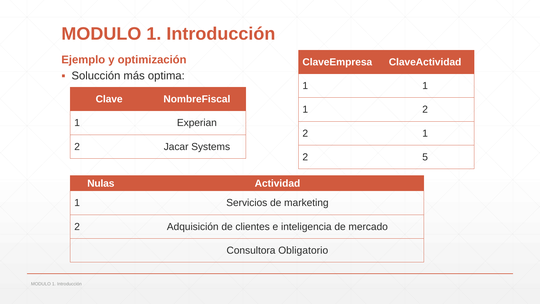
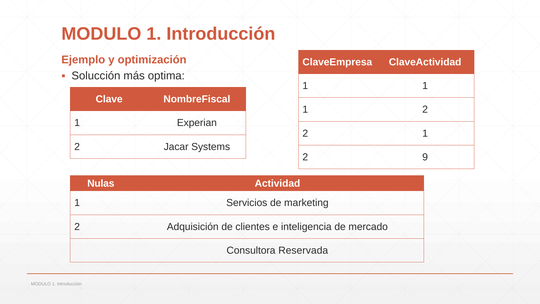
5: 5 -> 9 (425, 157)
Obligatorio: Obligatorio -> Reservada (303, 250)
